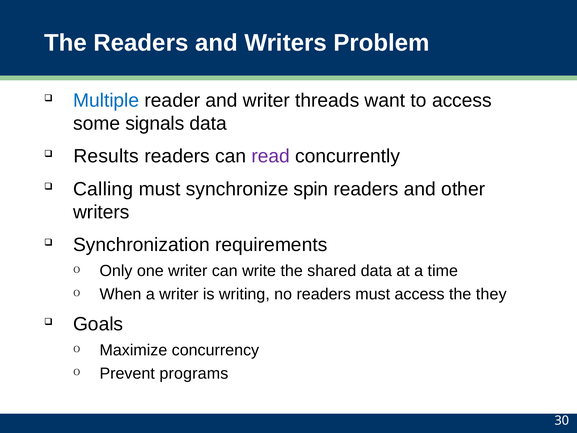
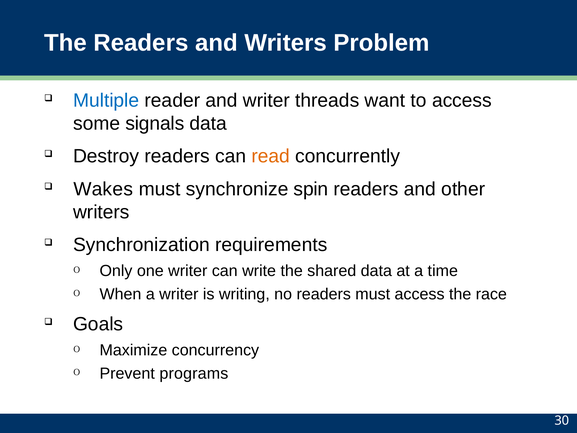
Results: Results -> Destroy (106, 156)
read colour: purple -> orange (271, 156)
Calling: Calling -> Wakes (103, 189)
they: they -> race (491, 294)
